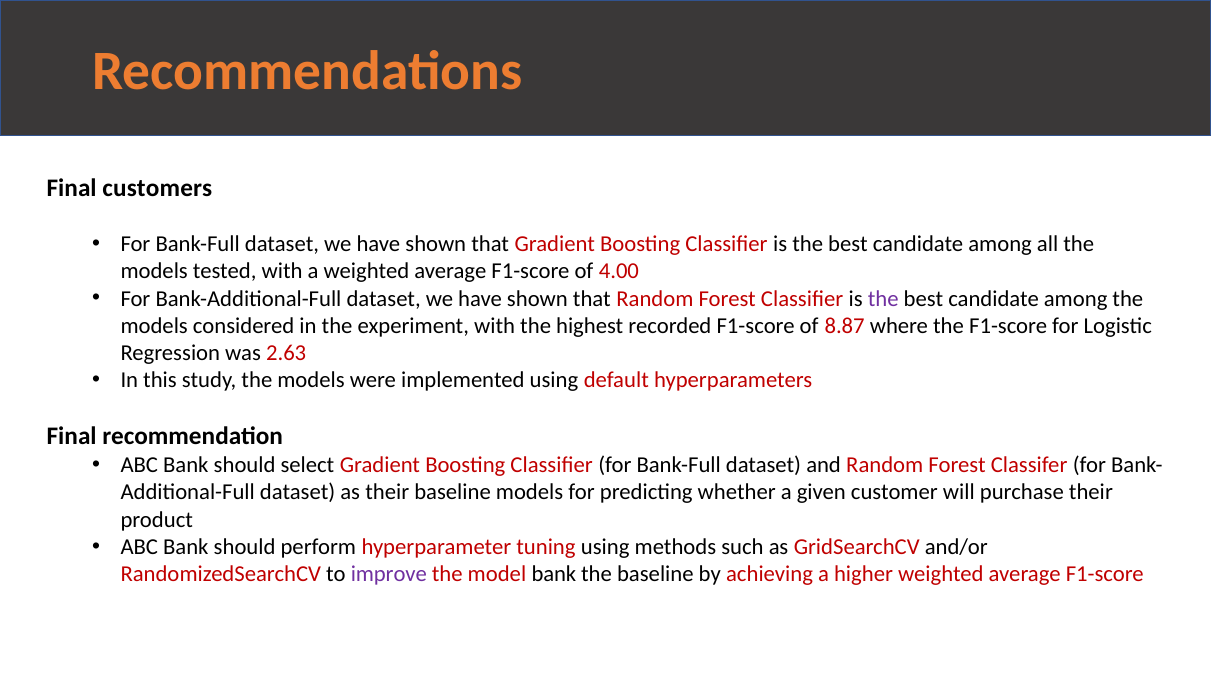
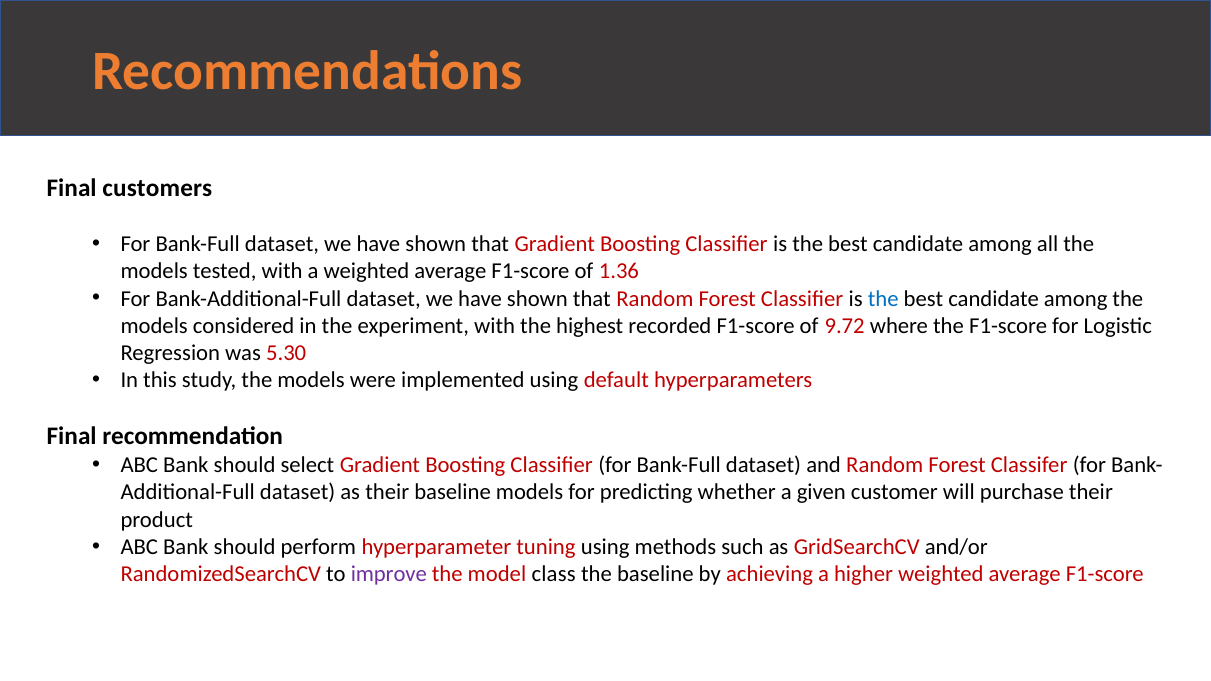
4.00: 4.00 -> 1.36 (619, 272)
the colour: purple -> blue (883, 299)
8.87: 8.87 -> 9.72 (845, 326)
2.63: 2.63 -> 5.30 (286, 353)
model bank: bank -> class (554, 574)
